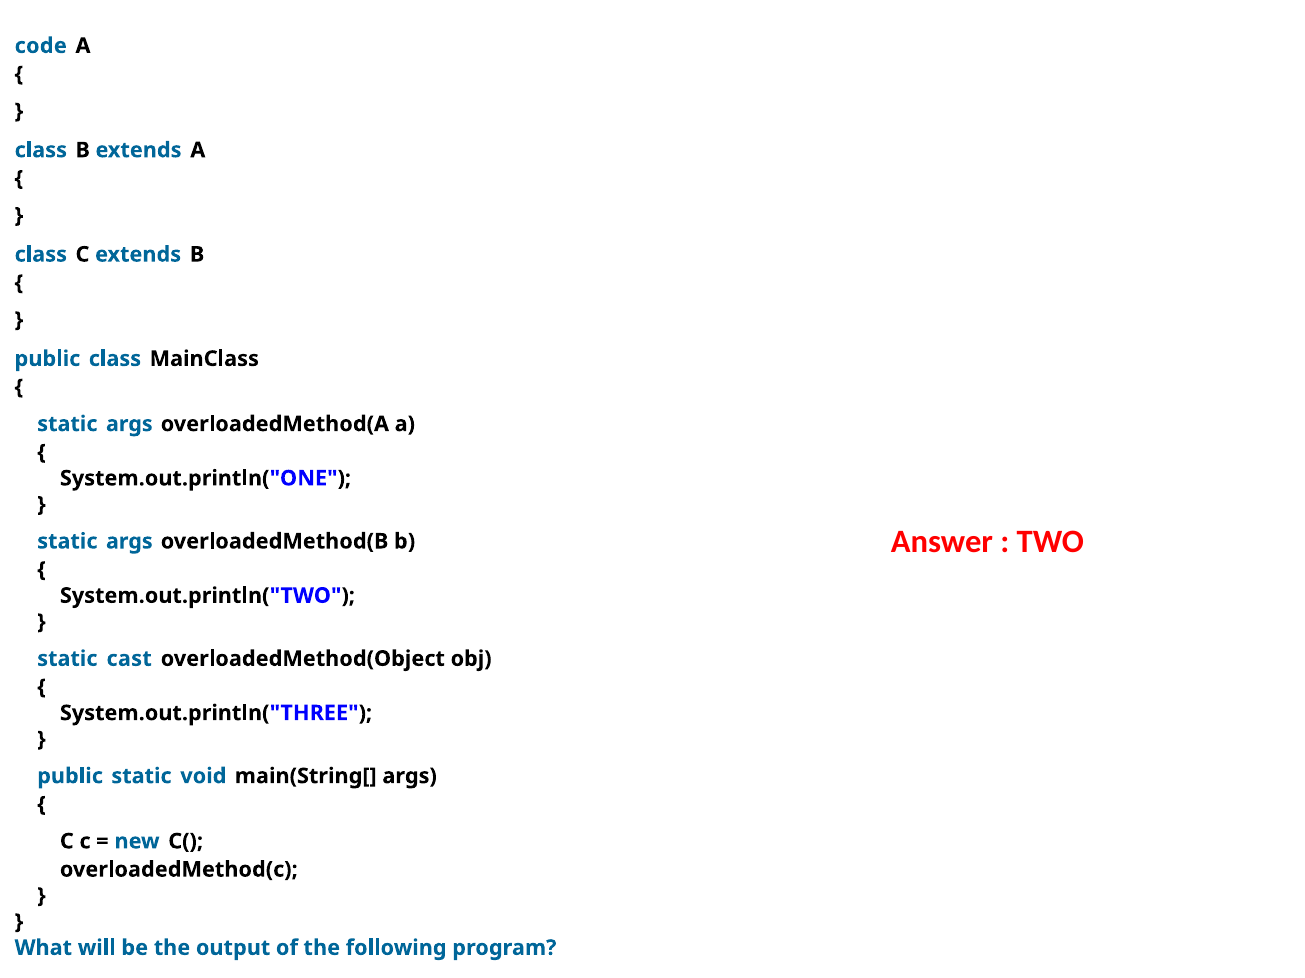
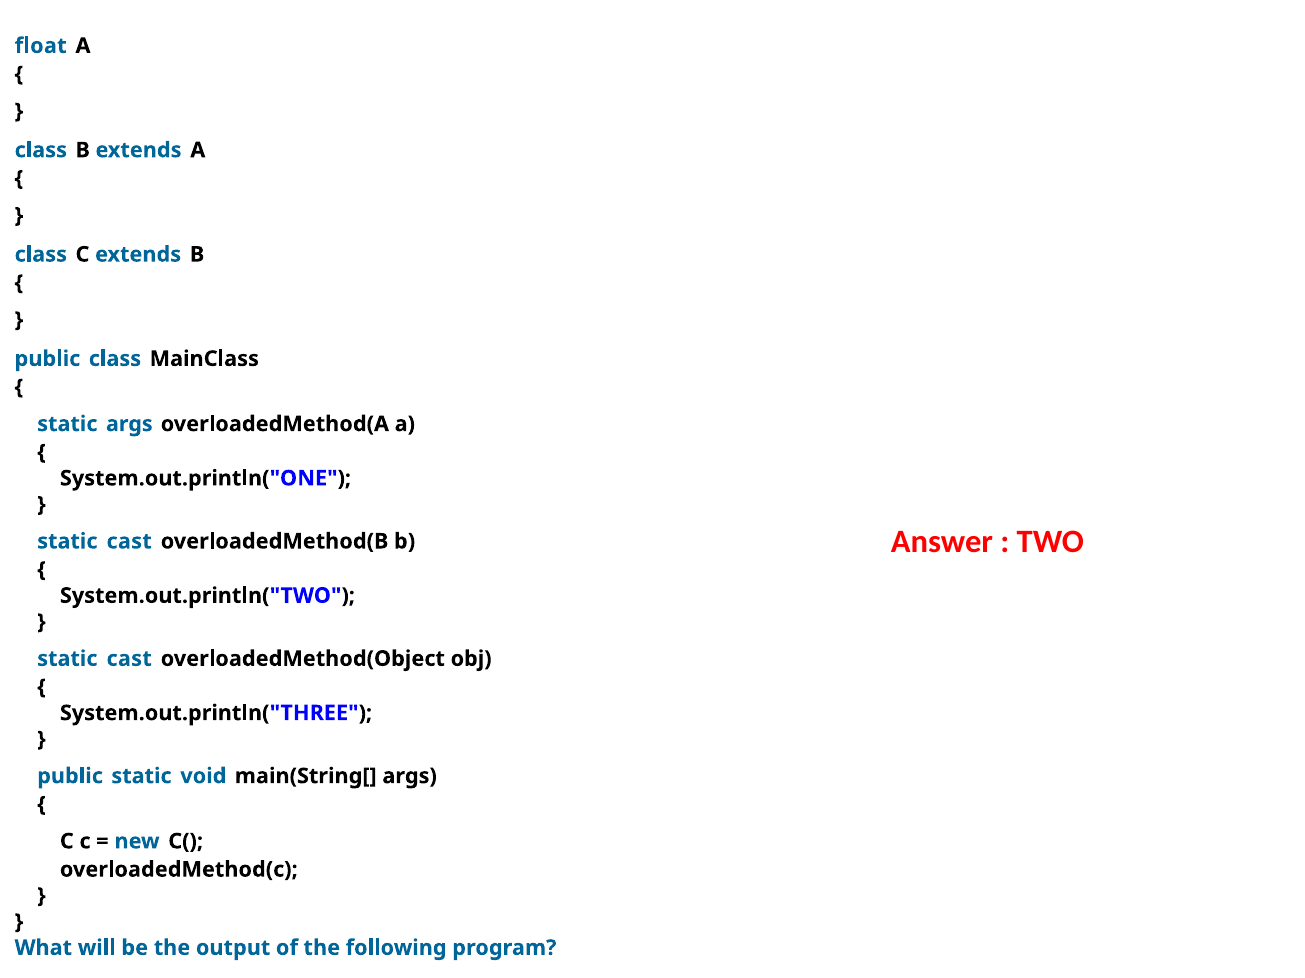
code: code -> float (41, 46)
args: args -> cast (129, 542)
